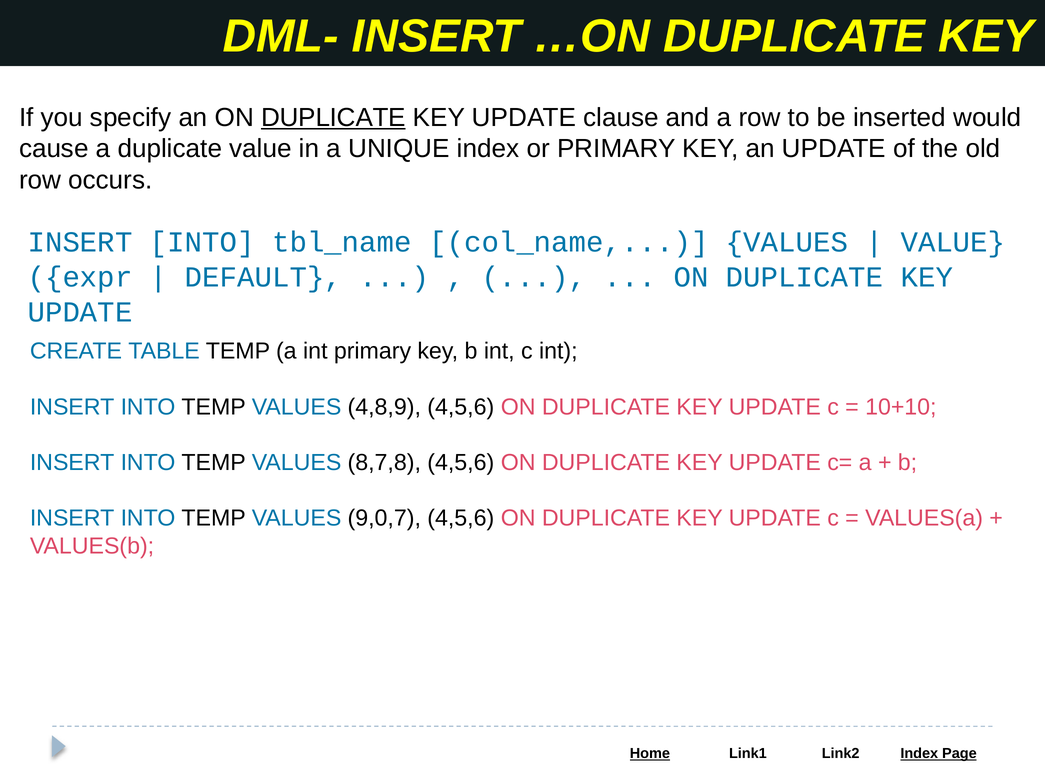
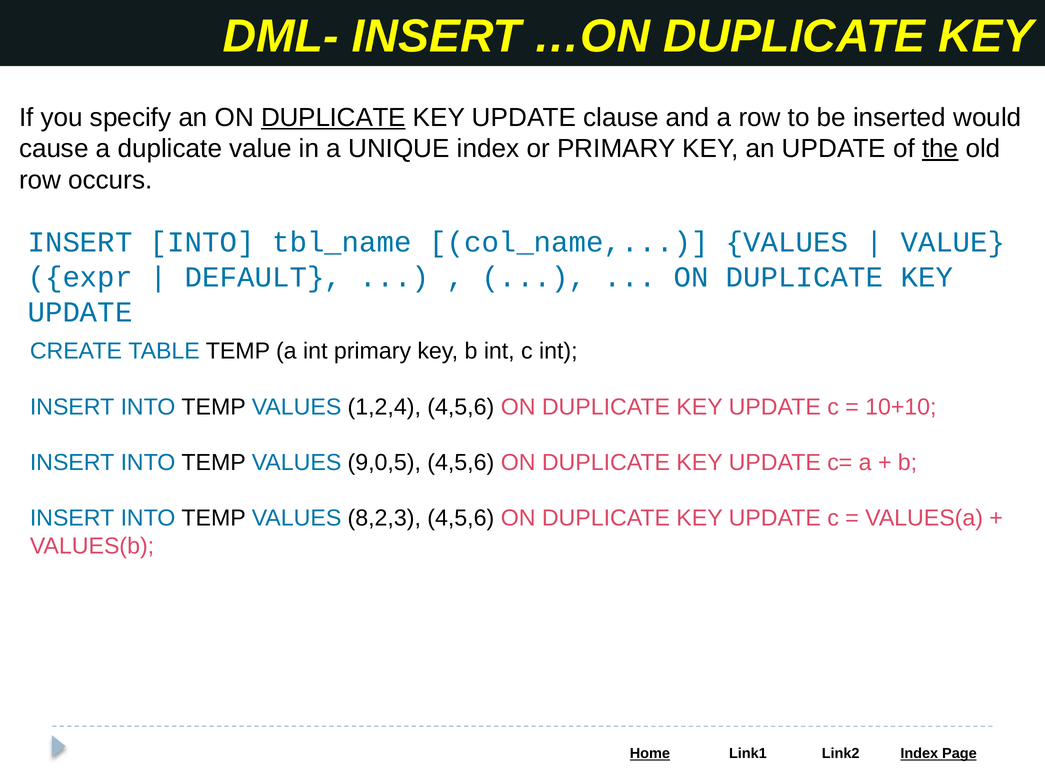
the underline: none -> present (940, 149)
4,8,9: 4,8,9 -> 1,2,4 (384, 407)
8,7,8: 8,7,8 -> 9,0,5 (384, 462)
9,0,7: 9,0,7 -> 8,2,3 (384, 518)
